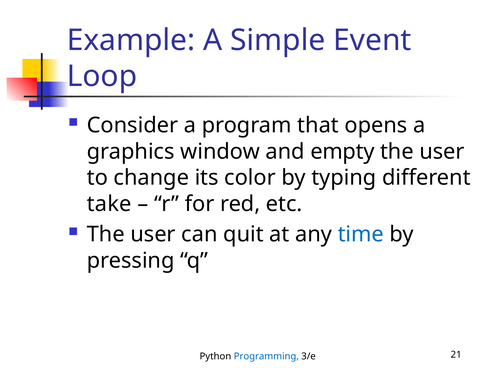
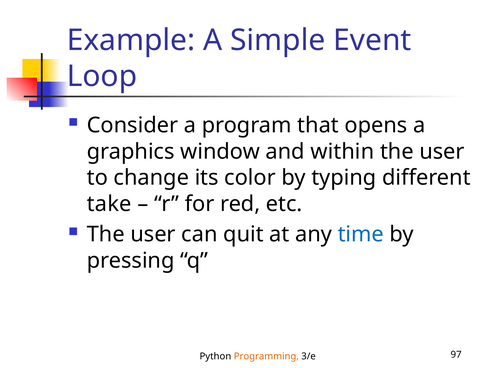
empty: empty -> within (342, 152)
Programming colour: blue -> orange (266, 357)
21: 21 -> 97 (456, 355)
